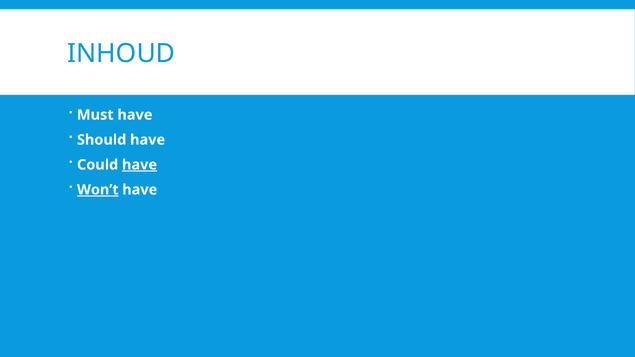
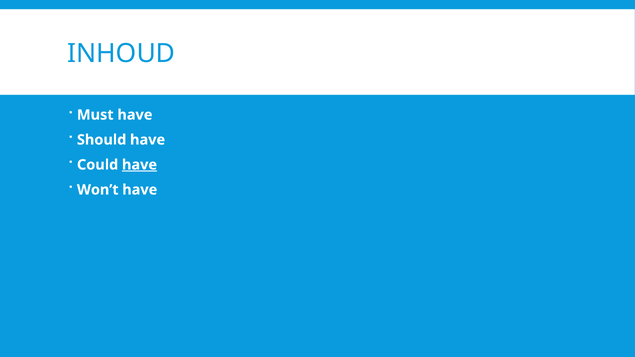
Won’t underline: present -> none (98, 190)
